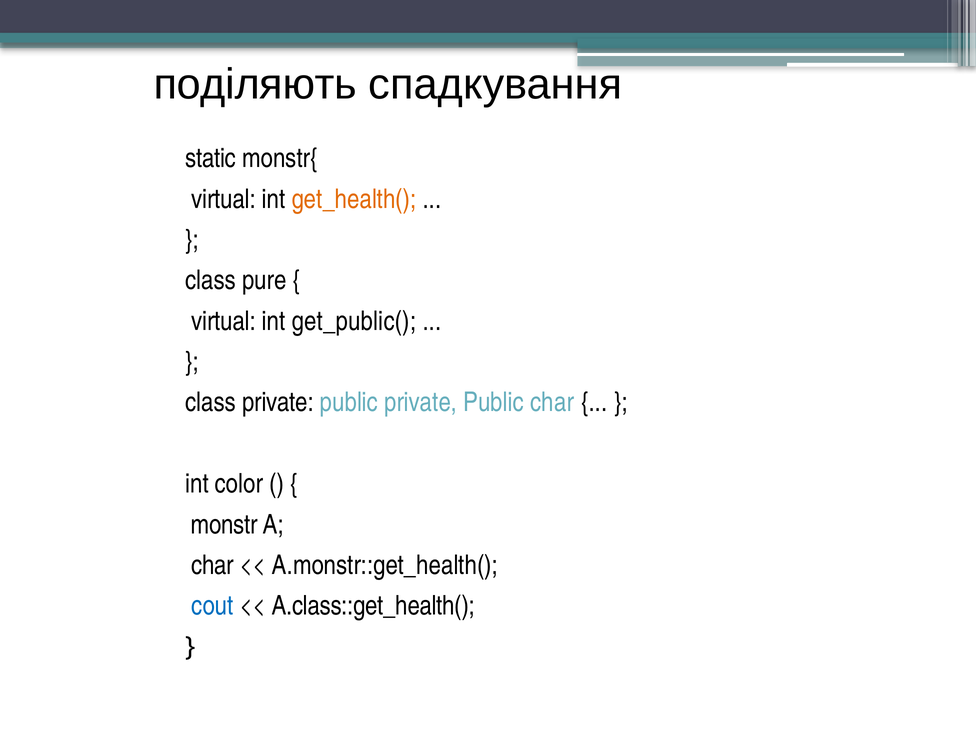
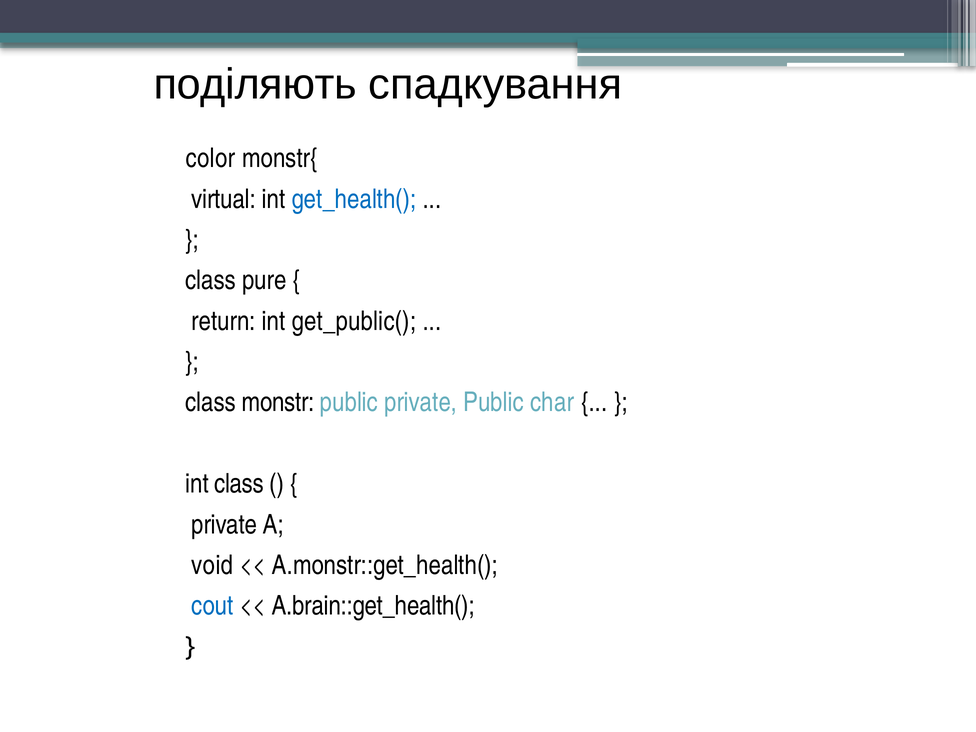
static: static -> color (210, 158)
get_health( colour: orange -> blue (354, 199)
virtual: virtual -> return (224, 321)
class private: private -> monstr (278, 403)
int color: color -> class (239, 484)
monstr: monstr -> private (224, 525)
char: char -> void (212, 565)
A.class::get_health(: A.class::get_health( -> A.brain::get_health( (373, 606)
